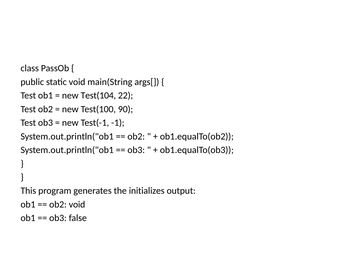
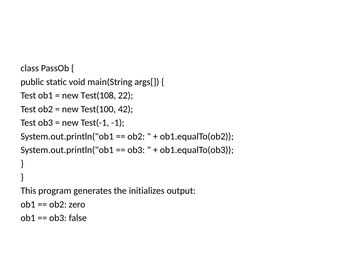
Test(104: Test(104 -> Test(108 (98, 95)
90: 90 -> 42 (126, 109)
ob2 void: void -> zero (77, 204)
